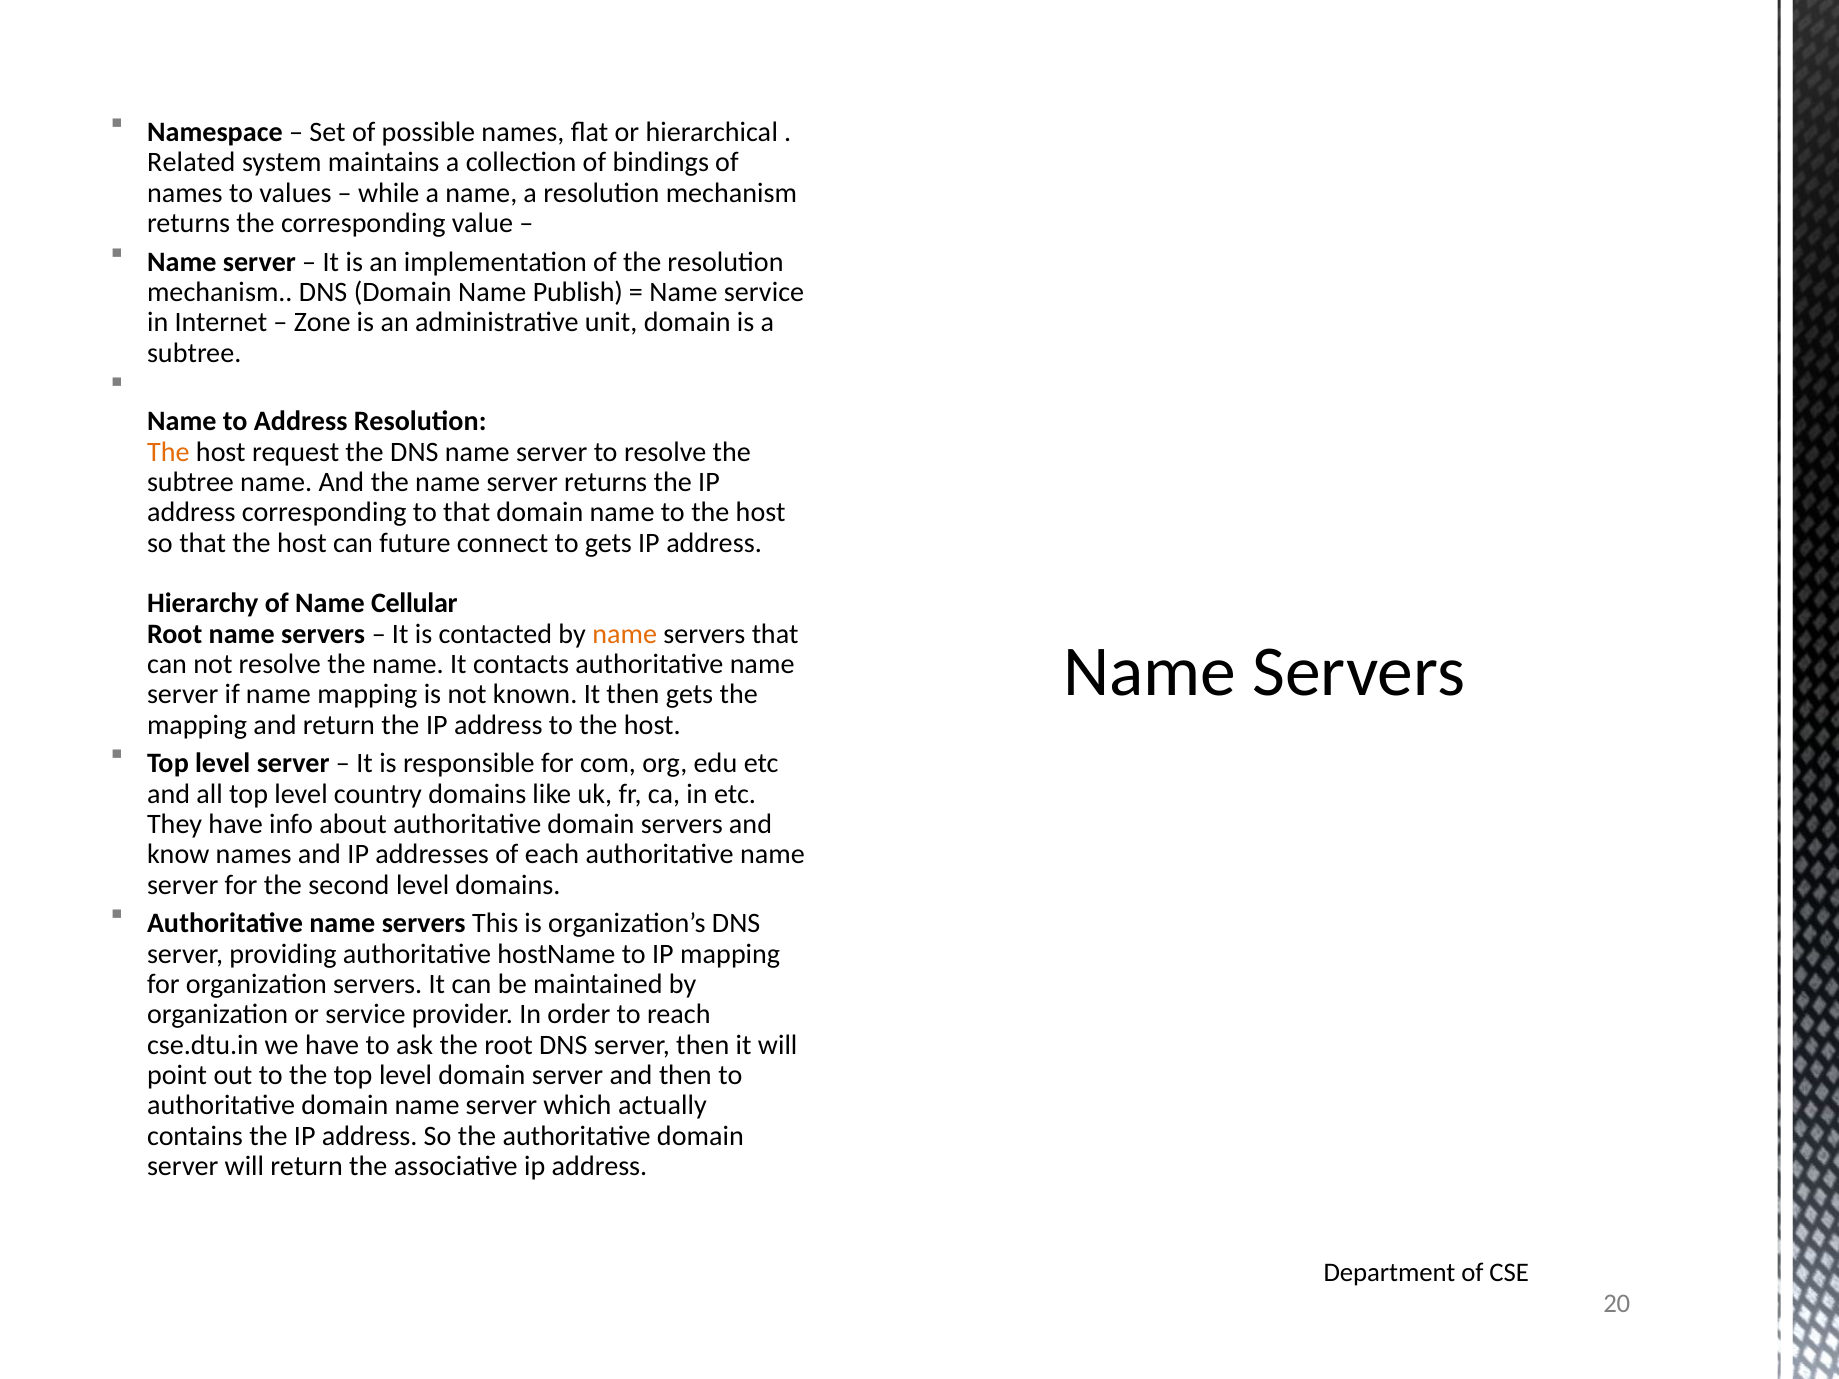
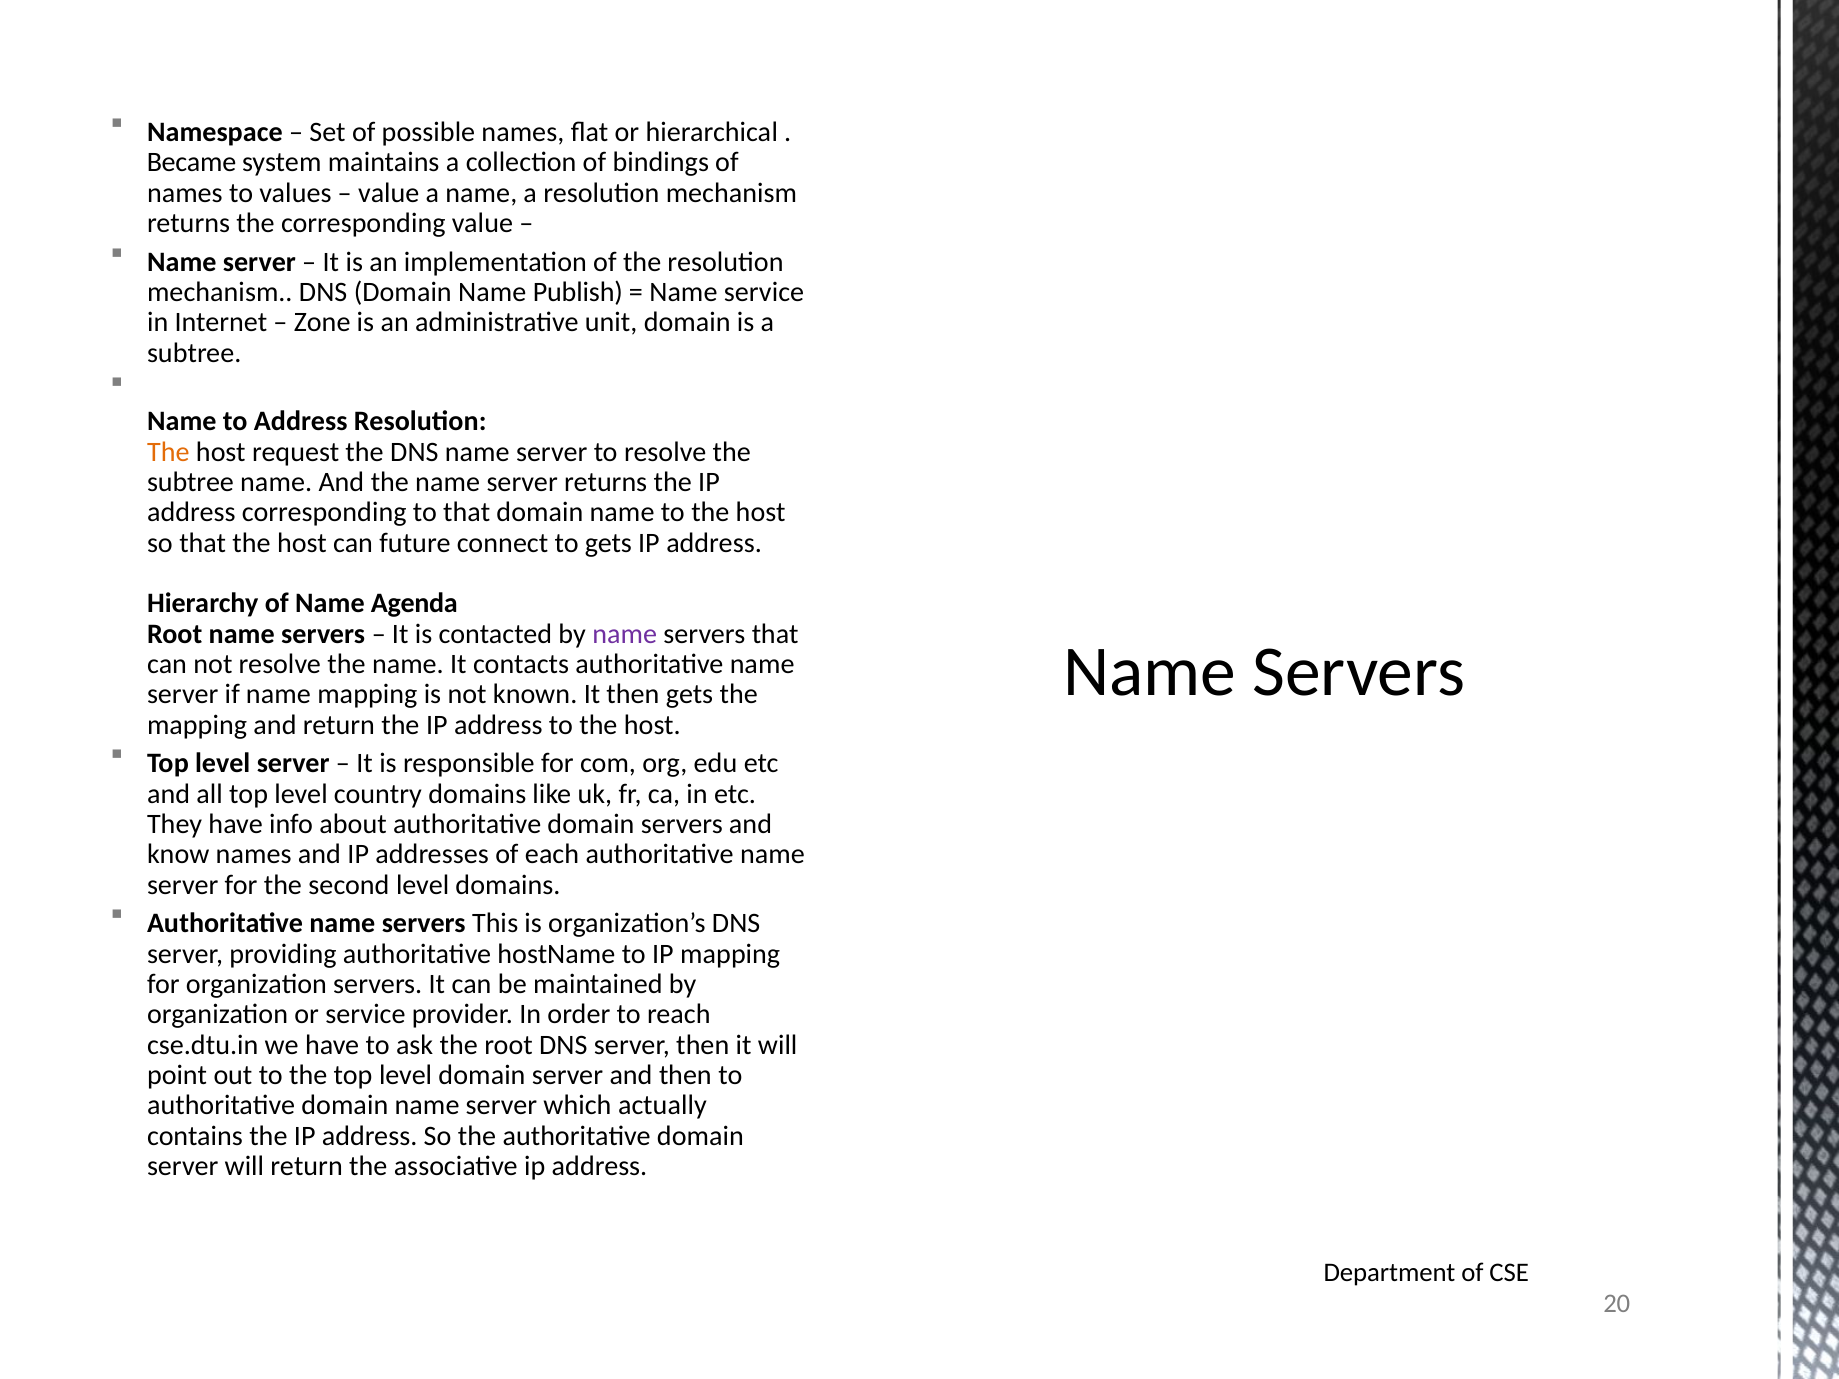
Related: Related -> Became (192, 163)
while: while -> value (389, 193)
Cellular: Cellular -> Agenda (414, 604)
name colour: orange -> purple (625, 634)
